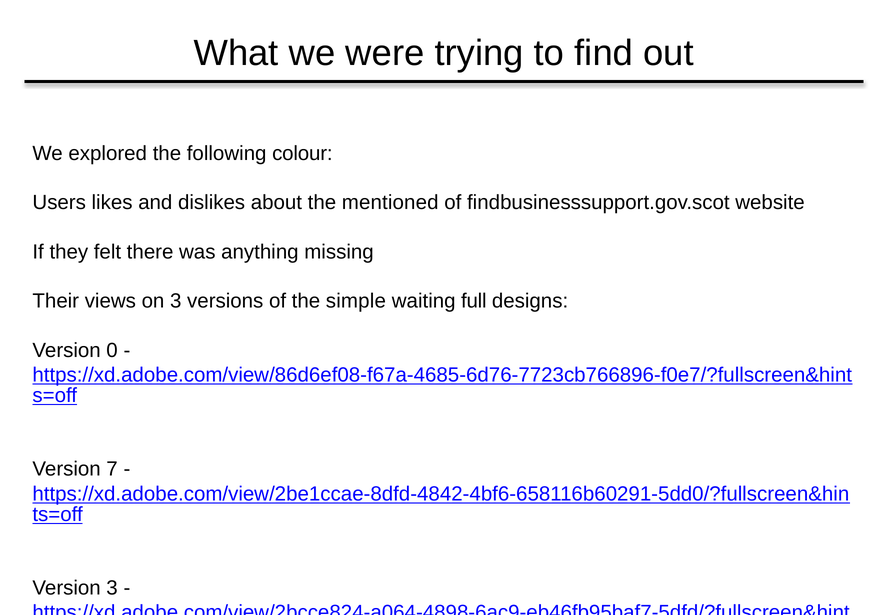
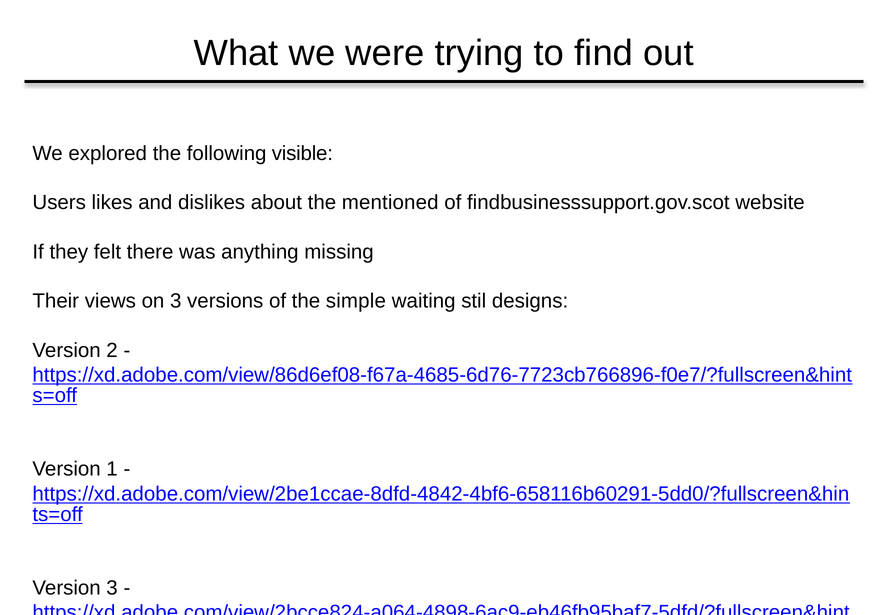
colour: colour -> visible (302, 153)
full: full -> stil (474, 301)
0: 0 -> 2 (112, 350)
7: 7 -> 1 (112, 469)
